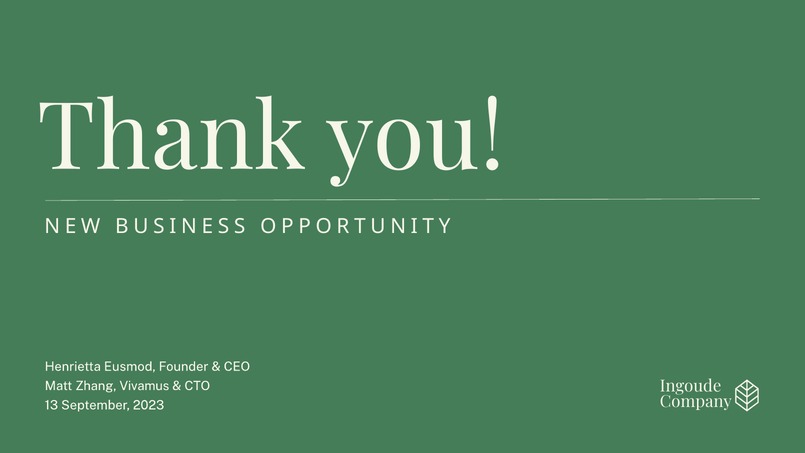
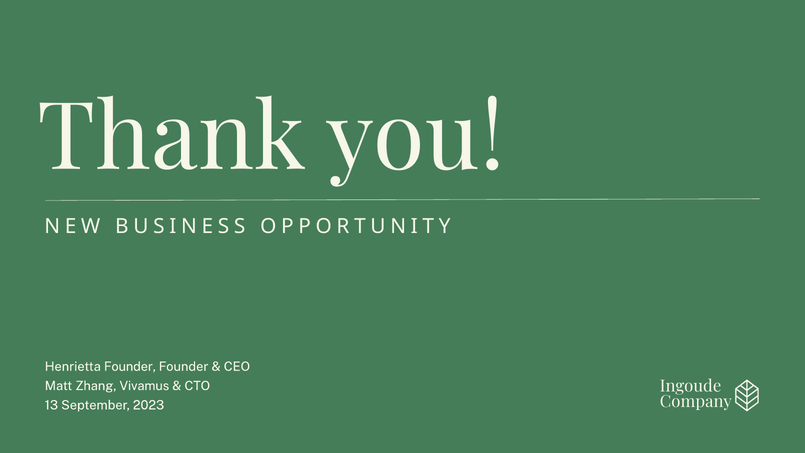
Henrietta Eusmod: Eusmod -> Founder (130, 366)
